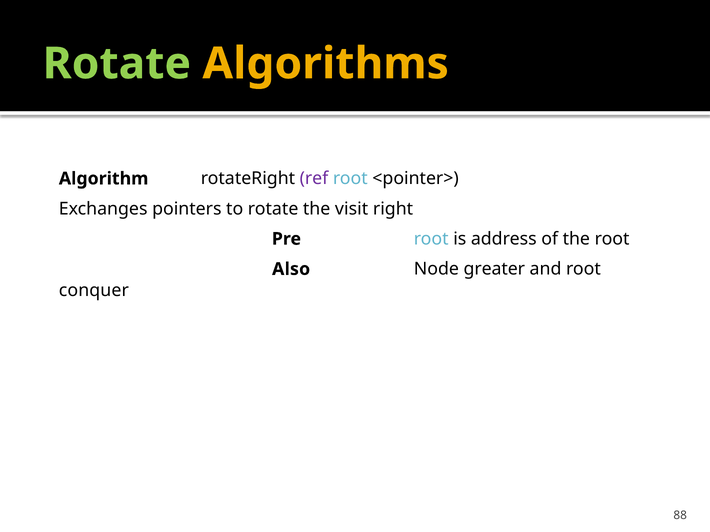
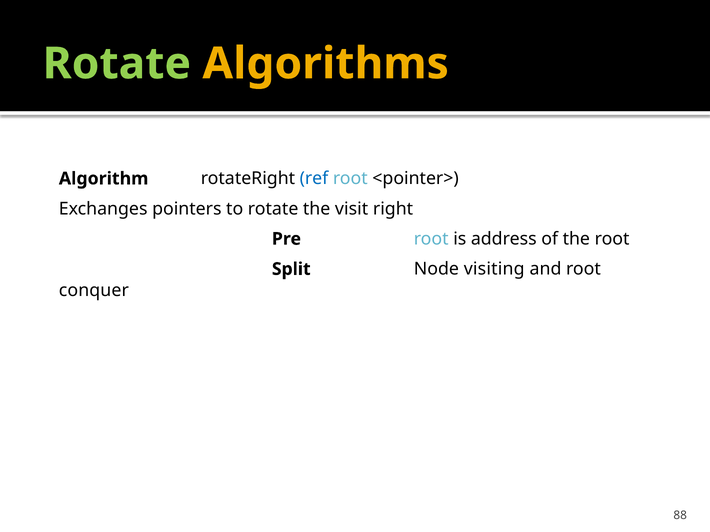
ref colour: purple -> blue (314, 179)
Also: Also -> Split (291, 269)
greater: greater -> visiting (494, 269)
